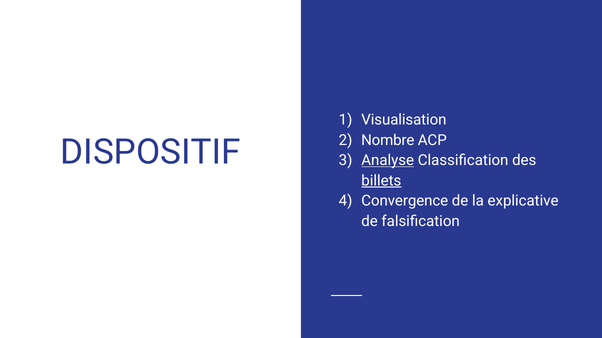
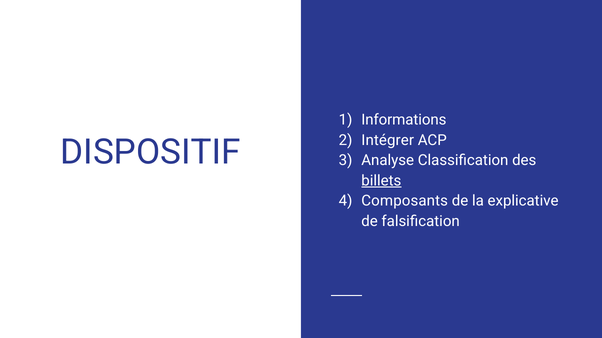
Visualisation: Visualisation -> Informations (404, 120)
Nombre: Nombre -> Intégrer (388, 140)
Analyse underline: present -> none (388, 161)
Convergence: Convergence -> Composants (405, 201)
